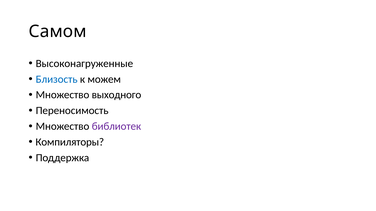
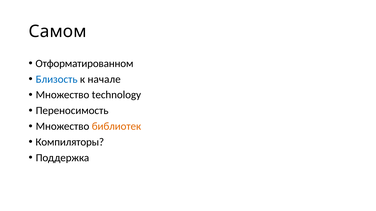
Высоконагруженные: Высоконагруженные -> Отформатированном (84, 64)
можем: можем -> начале (104, 79)
выходного: выходного -> technology (116, 95)
библиотек colour: purple -> orange (116, 127)
